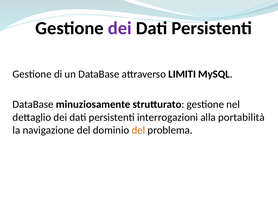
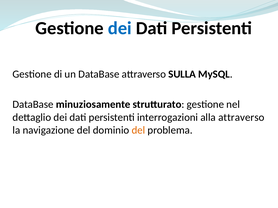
dei colour: purple -> blue (120, 28)
LIMITI: LIMITI -> SULLA (182, 74)
alla portabilità: portabilità -> attraverso (241, 118)
